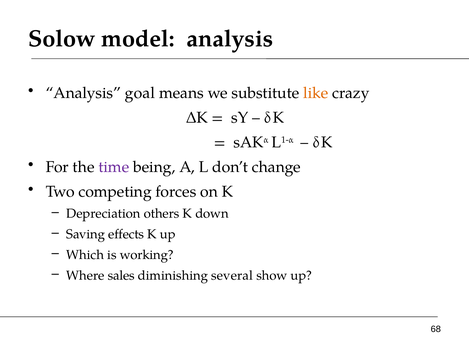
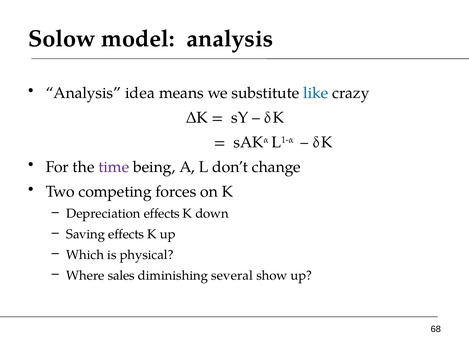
goal: goal -> idea (140, 93)
like colour: orange -> blue (316, 93)
Depreciation others: others -> effects (162, 214)
working: working -> physical (147, 255)
